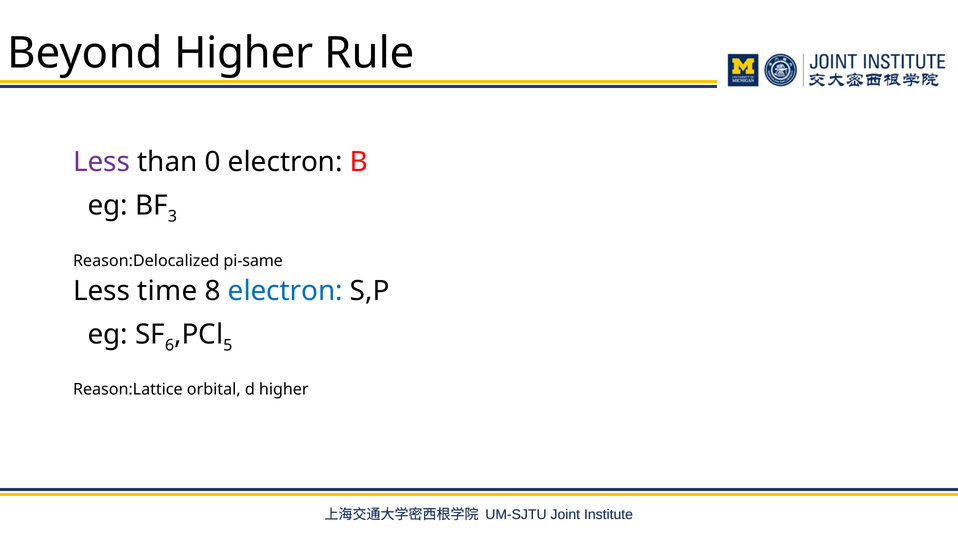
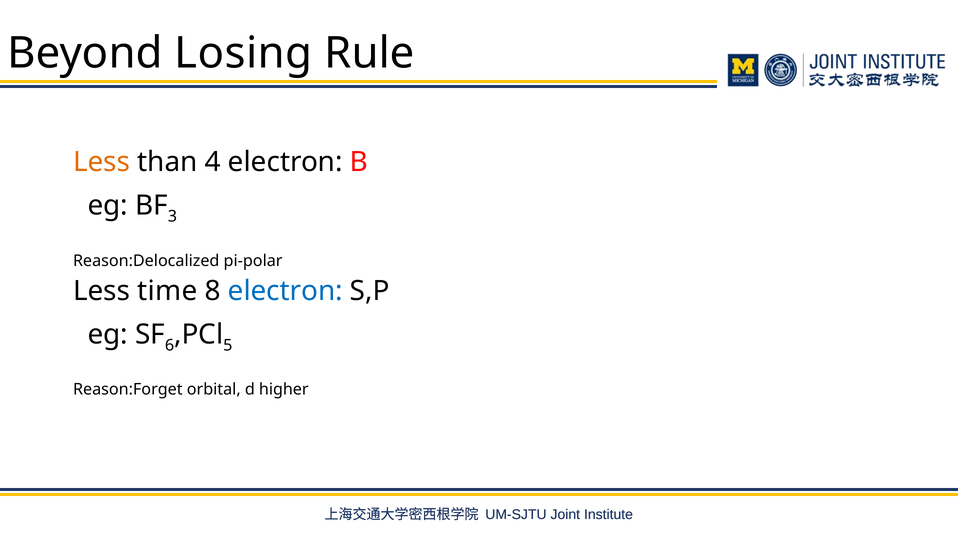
Beyond Higher: Higher -> Losing (243, 53)
Less colour: purple -> orange (102, 162)
0: 0 -> 4 (213, 162)
pi-same: pi-same -> pi-polar (253, 261)
Reason:Lattice: Reason:Lattice -> Reason:Forget (128, 389)
